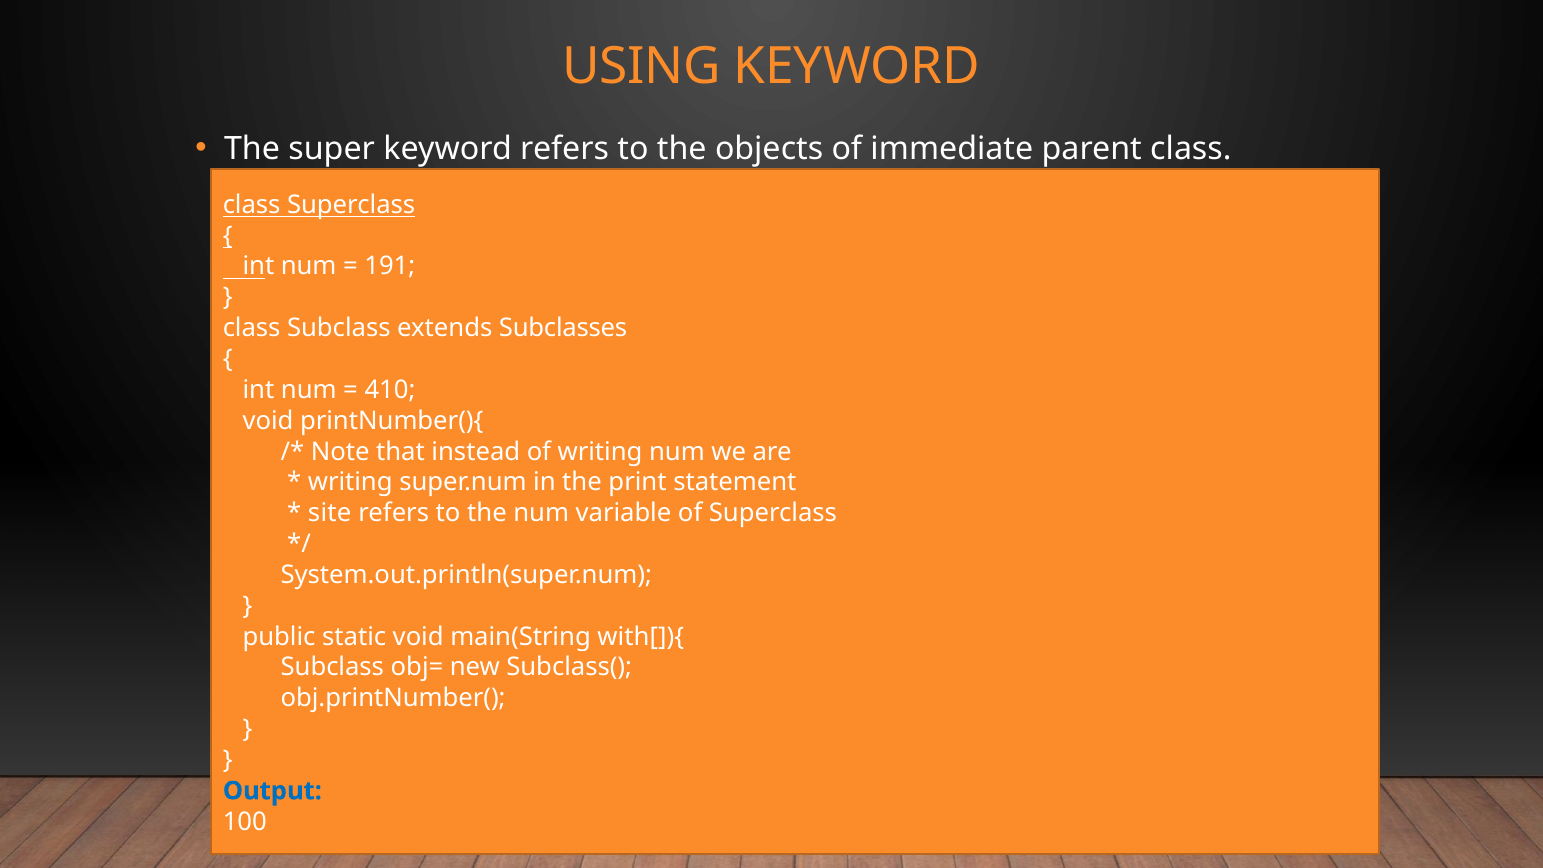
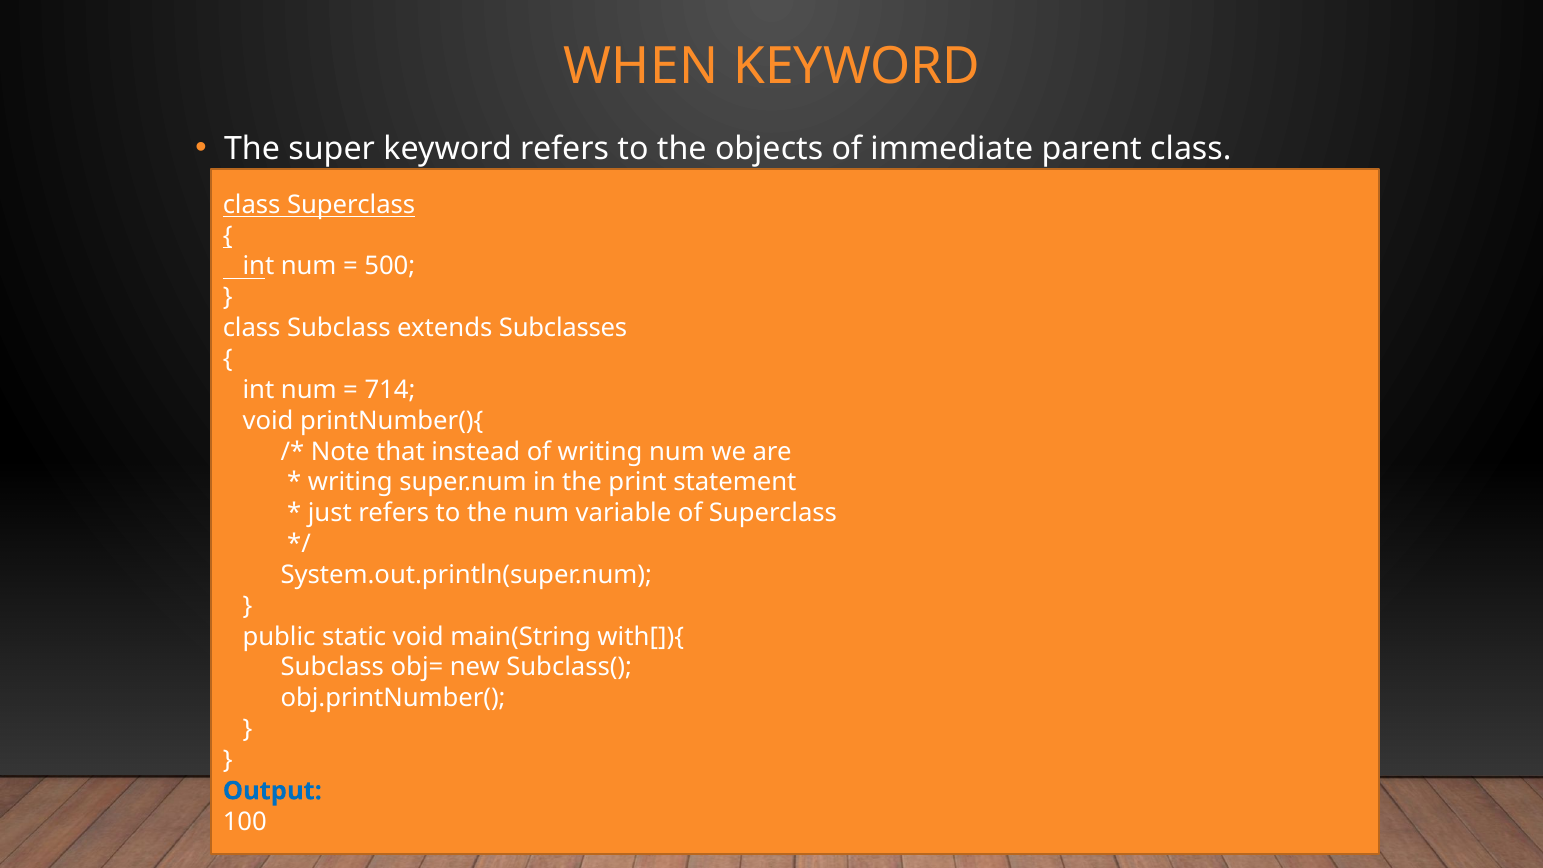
USING: USING -> WHEN (641, 66)
191: 191 -> 500 (390, 266)
410: 410 -> 714 (390, 390)
site: site -> just (330, 513)
